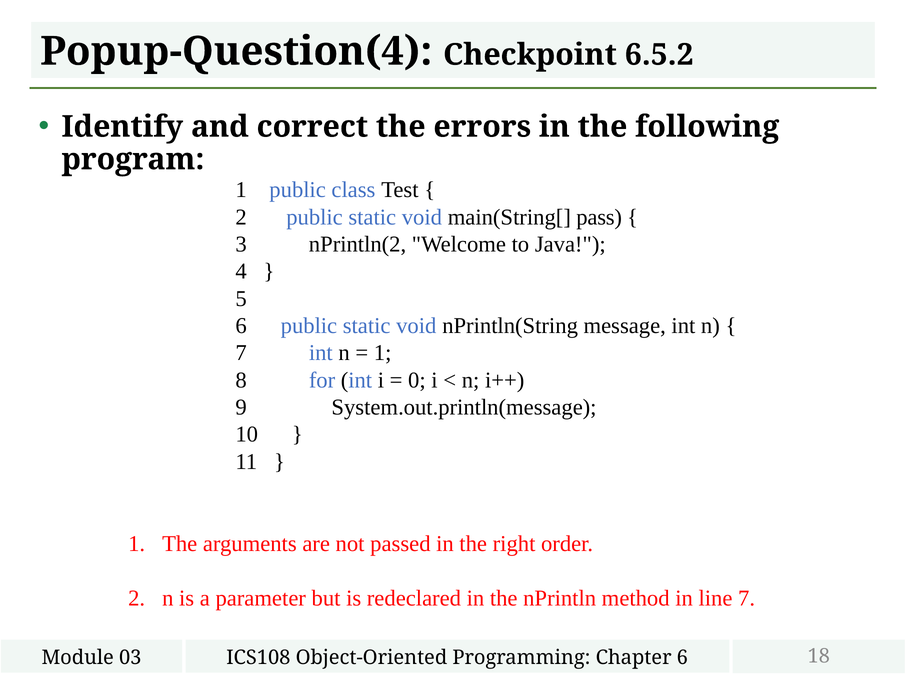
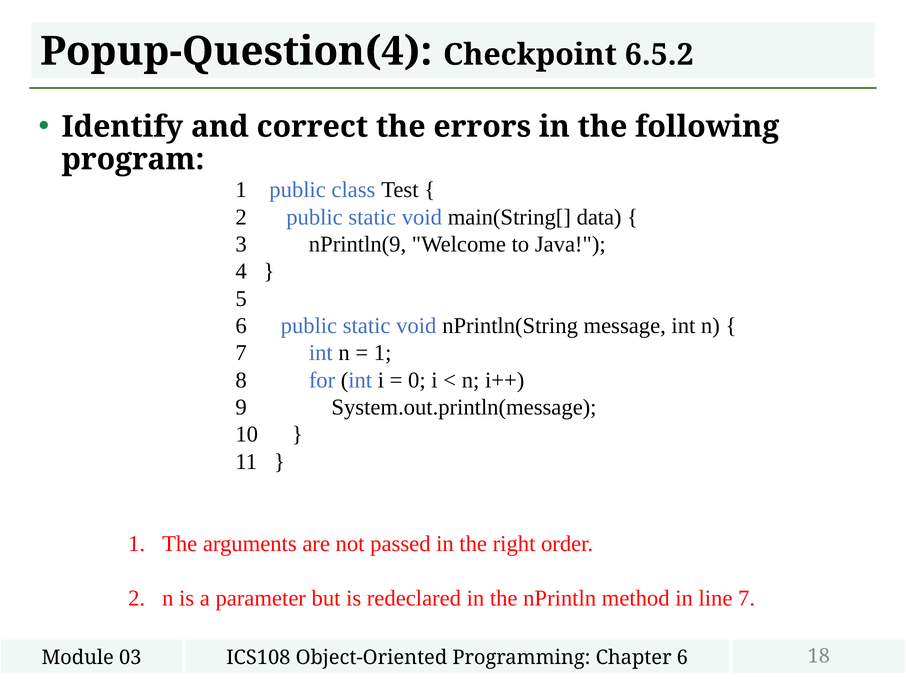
pass: pass -> data (599, 217)
nPrintln(2: nPrintln(2 -> nPrintln(9 (358, 244)
